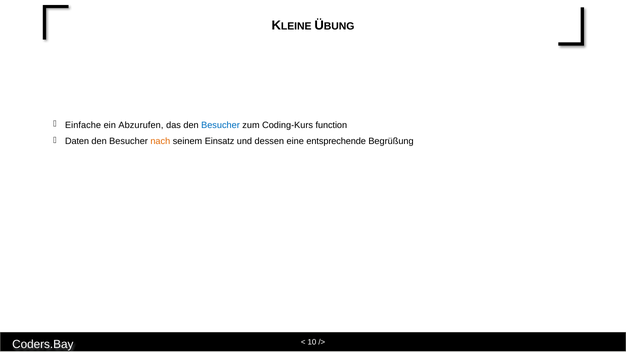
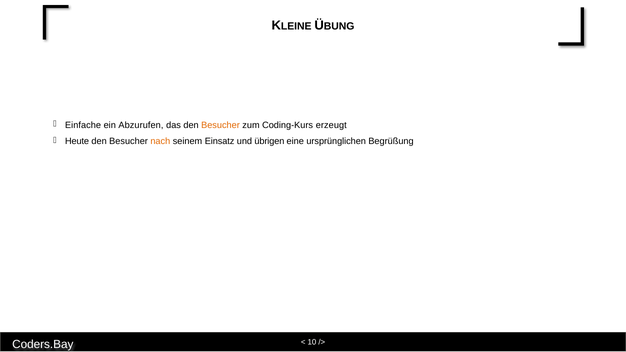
Besucher colour: blue -> orange (221, 125)
function: function -> erzeugt (331, 125)
Daten: Daten -> Heute (77, 142)
dessen: dessen -> übrigen (269, 142)
entsprechende: entsprechende -> ursprünglichen (336, 142)
